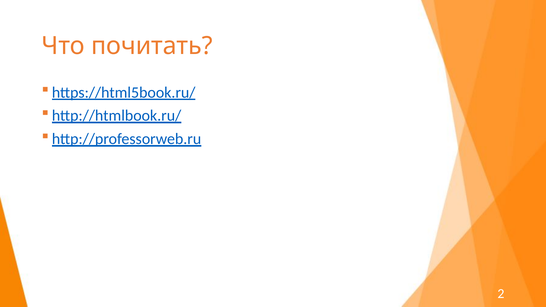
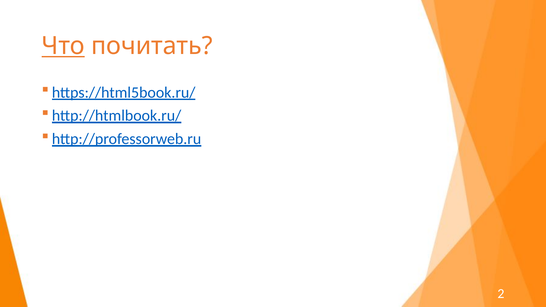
Что underline: none -> present (63, 46)
